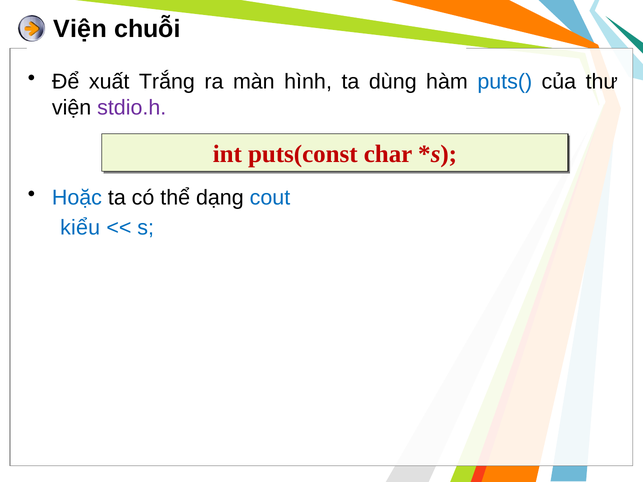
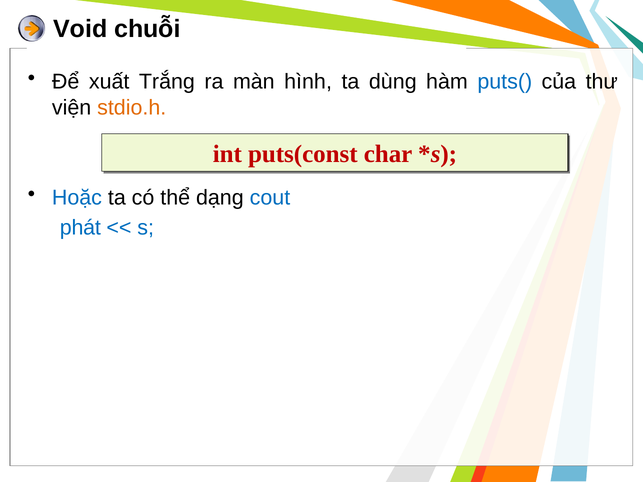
Viện: Viện -> Void (80, 29)
stdio.h colour: purple -> orange (132, 108)
kiểu: kiểu -> phát (80, 228)
